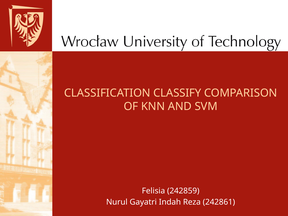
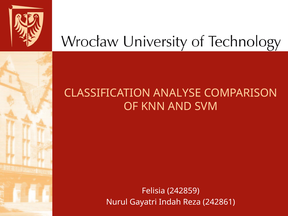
CLASSIFY: CLASSIFY -> ANALYSE (177, 93)
